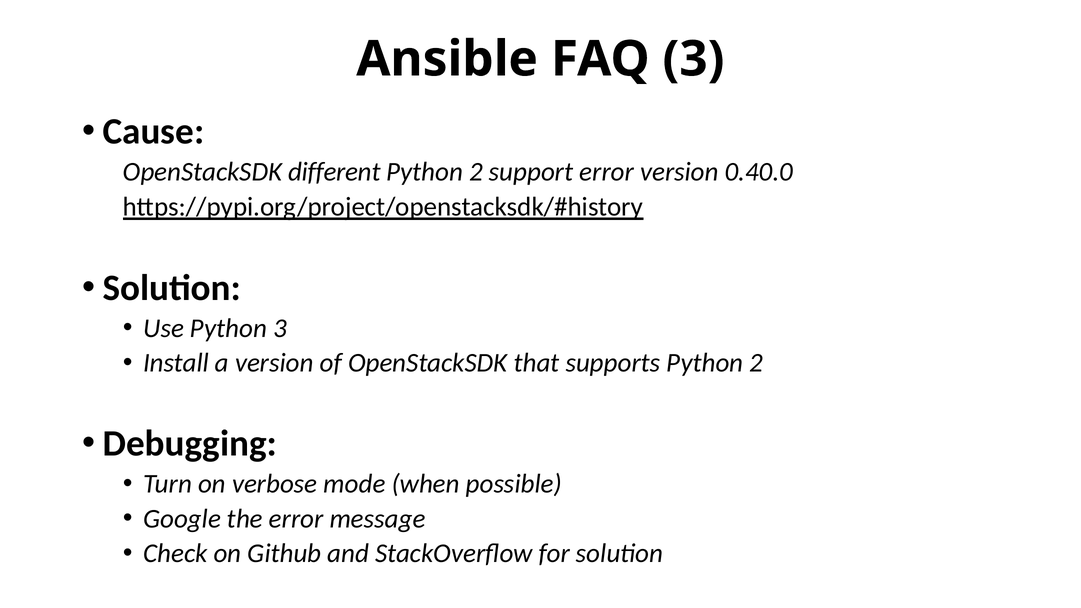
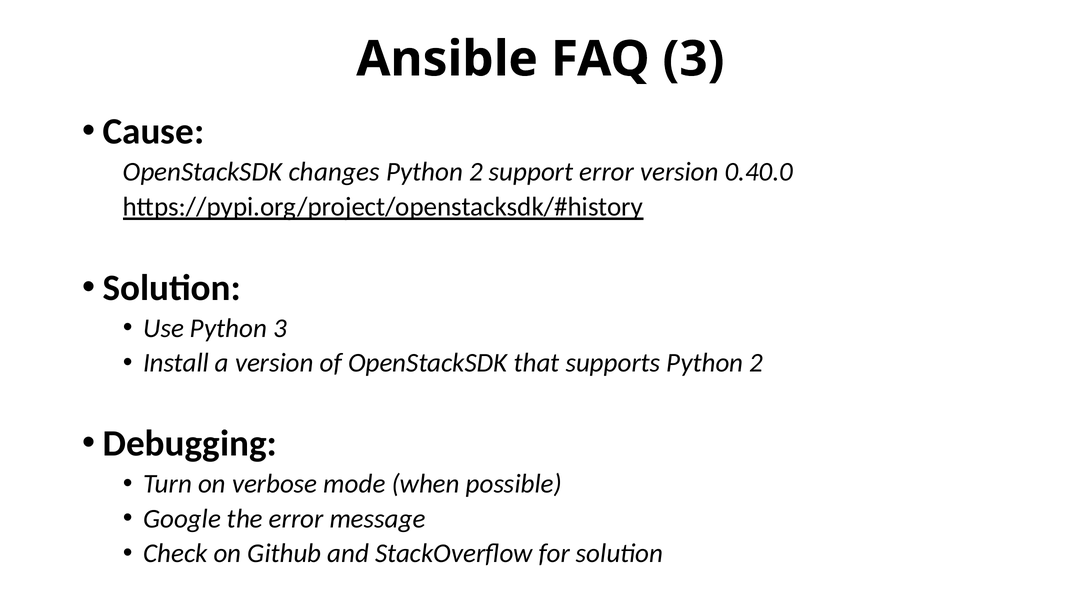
different: different -> changes (334, 172)
